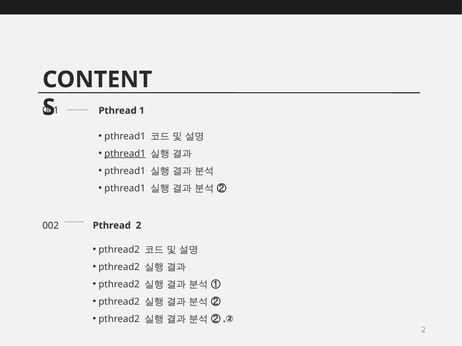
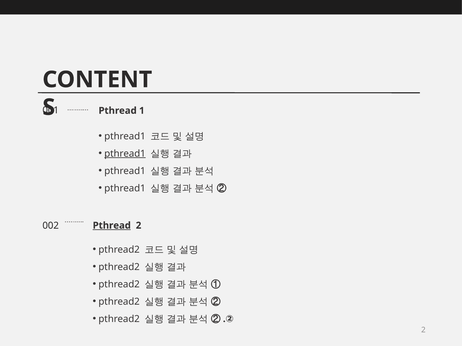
Pthread underline: none -> present (112, 226)
